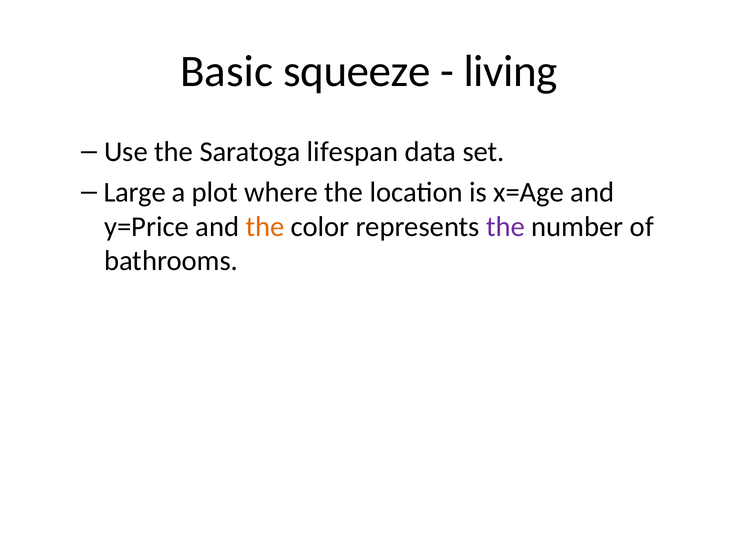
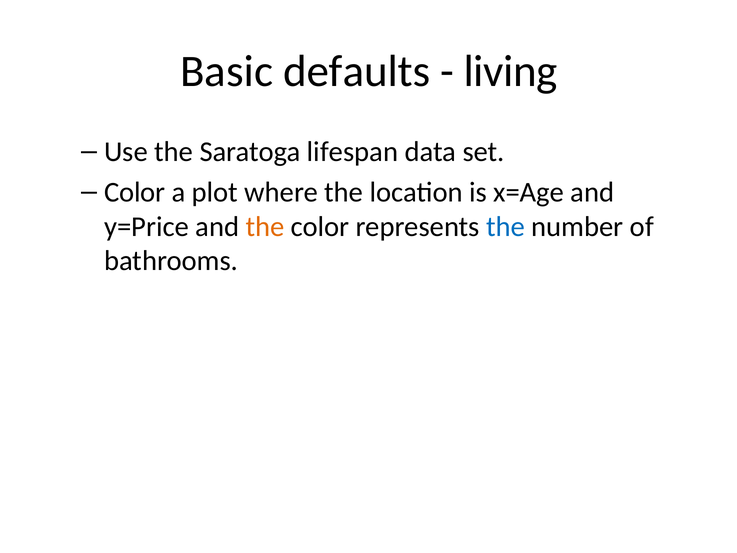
squeeze: squeeze -> defaults (357, 71)
Large: Large -> Color (135, 192)
the colour: purple -> blue (505, 226)
